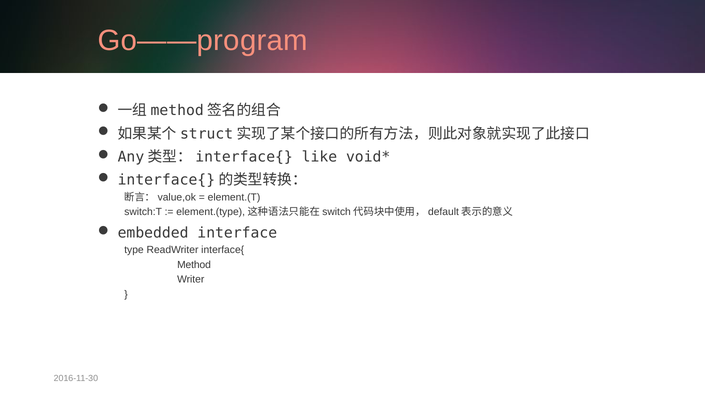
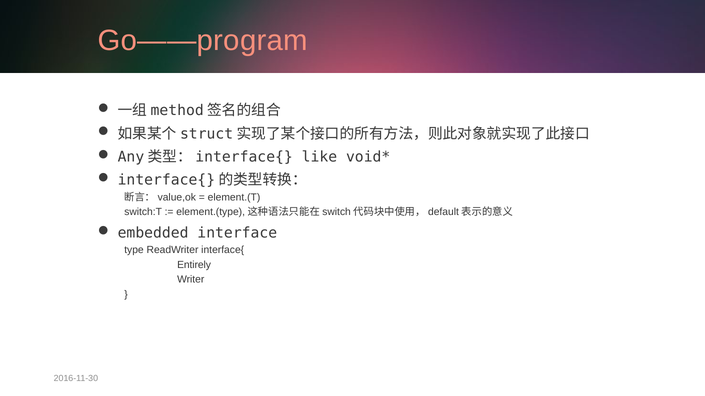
Method: Method -> Entirely (194, 265)
